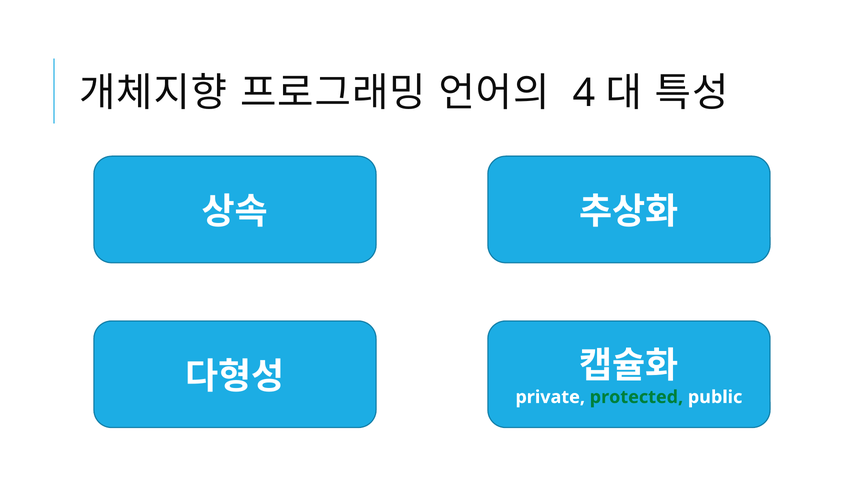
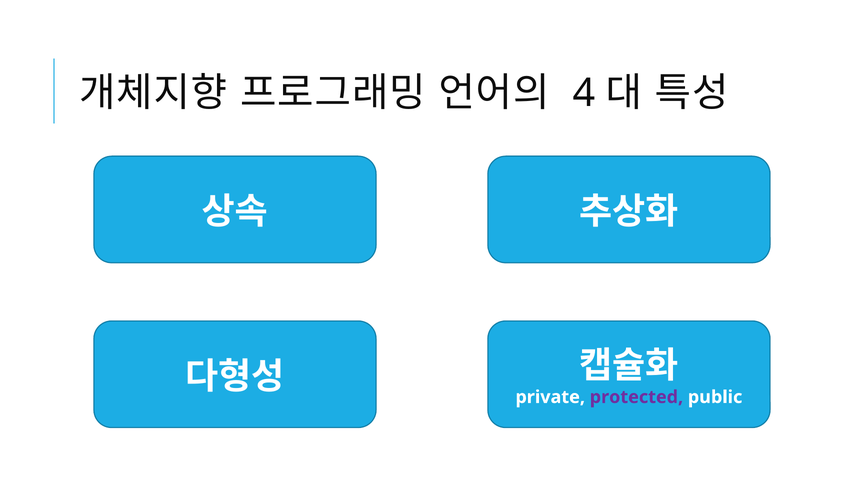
protected colour: green -> purple (636, 397)
